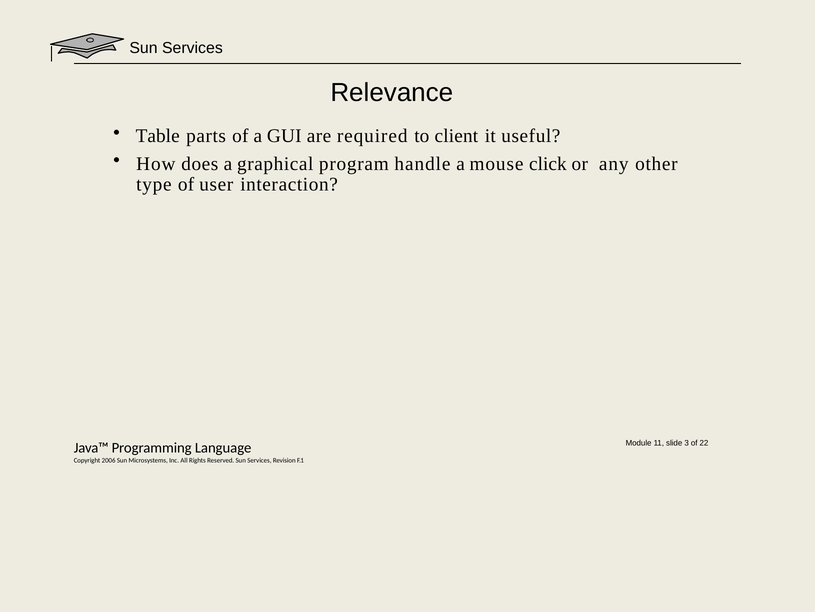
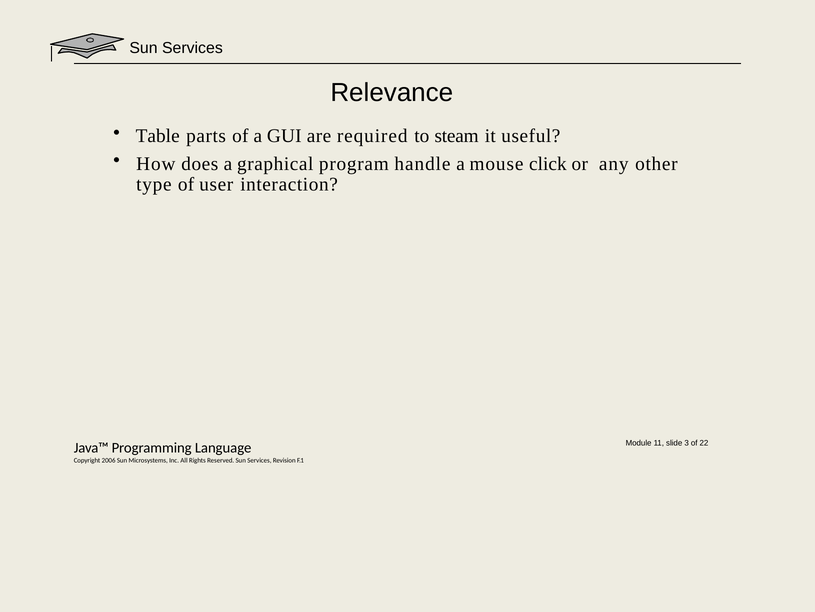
client: client -> steam (457, 136)
